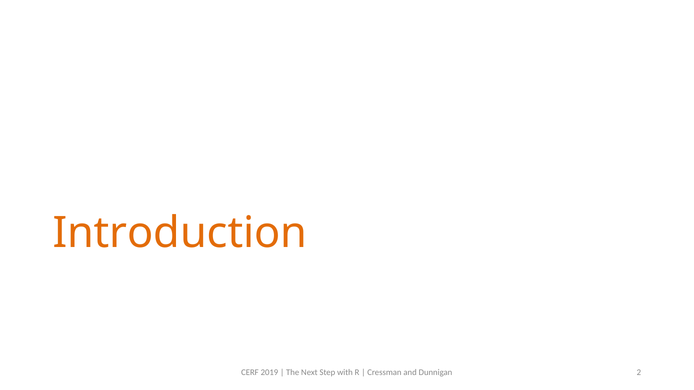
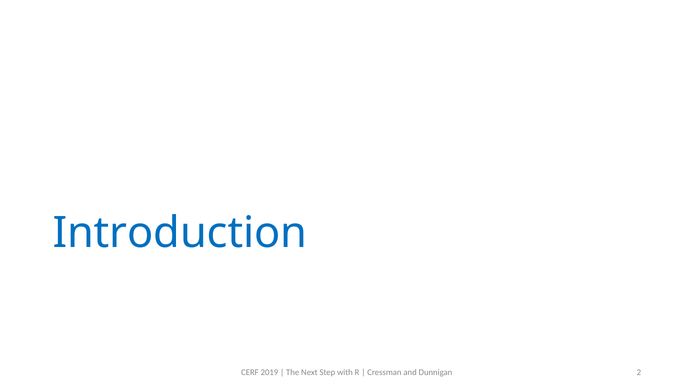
Introduction colour: orange -> blue (180, 233)
